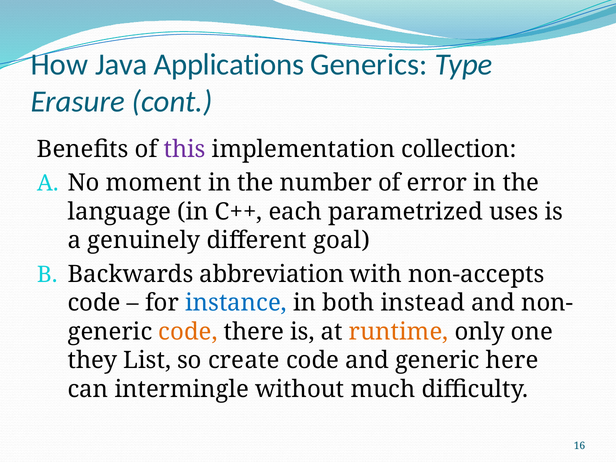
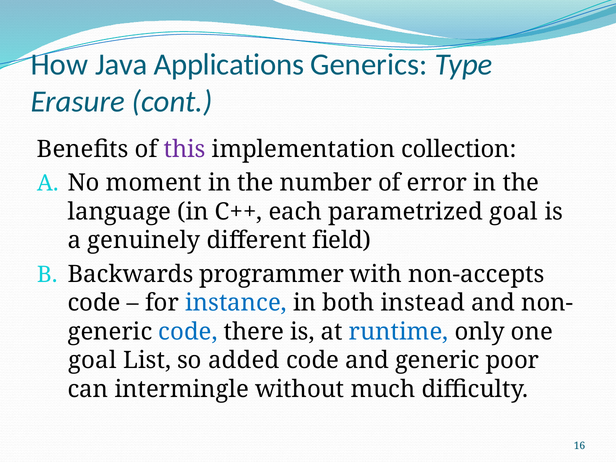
parametrized uses: uses -> goal (514, 212)
goal: goal -> field (342, 241)
abbreviation: abbreviation -> programmer (272, 274)
code colour: orange -> blue (188, 332)
runtime colour: orange -> blue (399, 332)
they: they -> goal (92, 360)
create: create -> added (244, 360)
here: here -> poor (512, 360)
